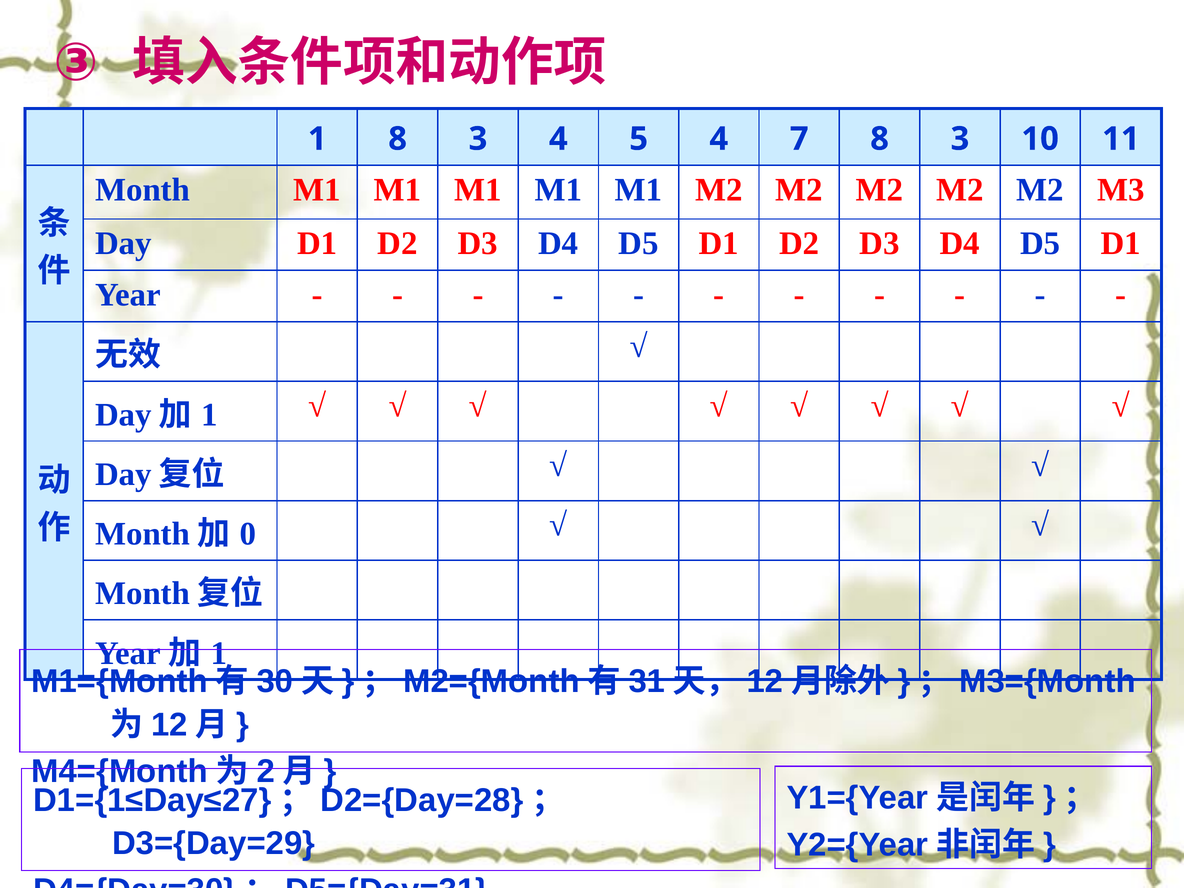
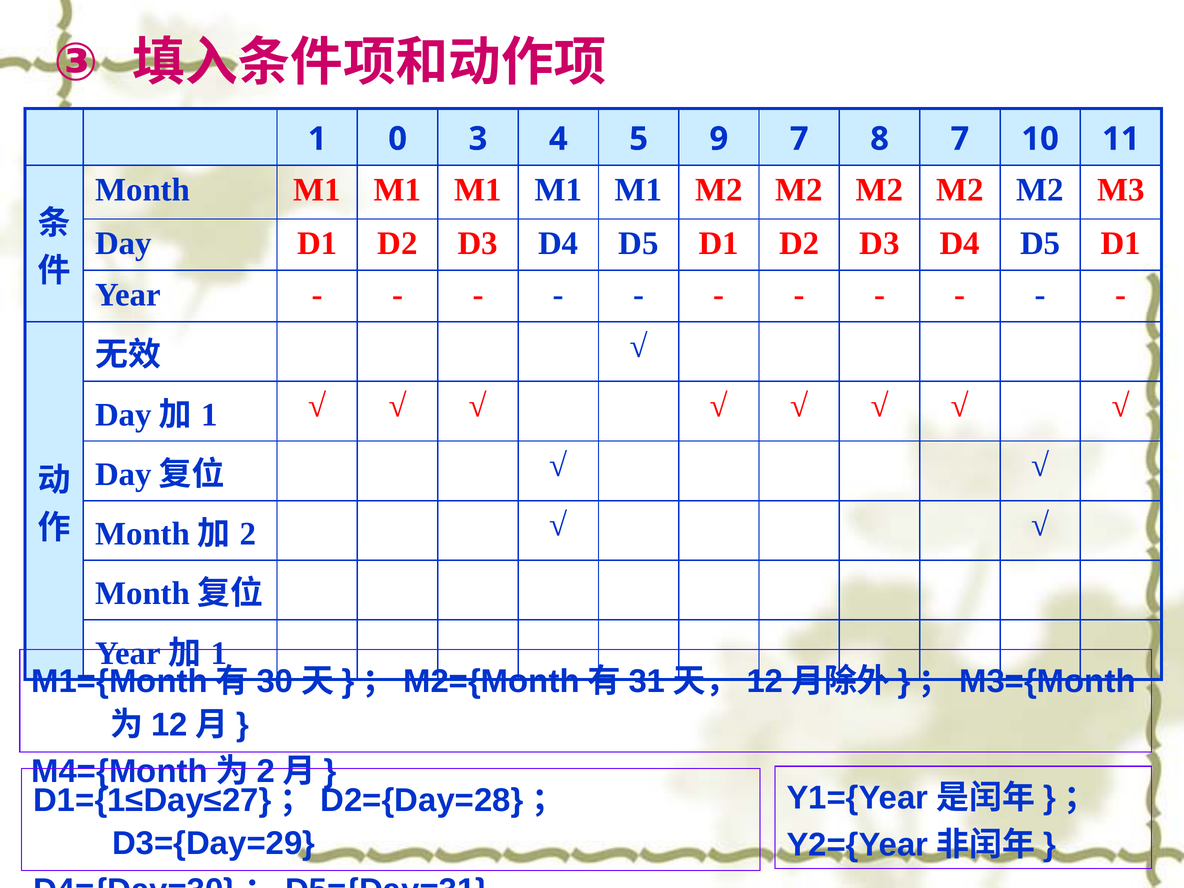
1 8: 8 -> 0 (398, 139)
5 4: 4 -> 9 (719, 139)
7 8 3: 3 -> 7 (960, 139)
0: 0 -> 2 (248, 534)
